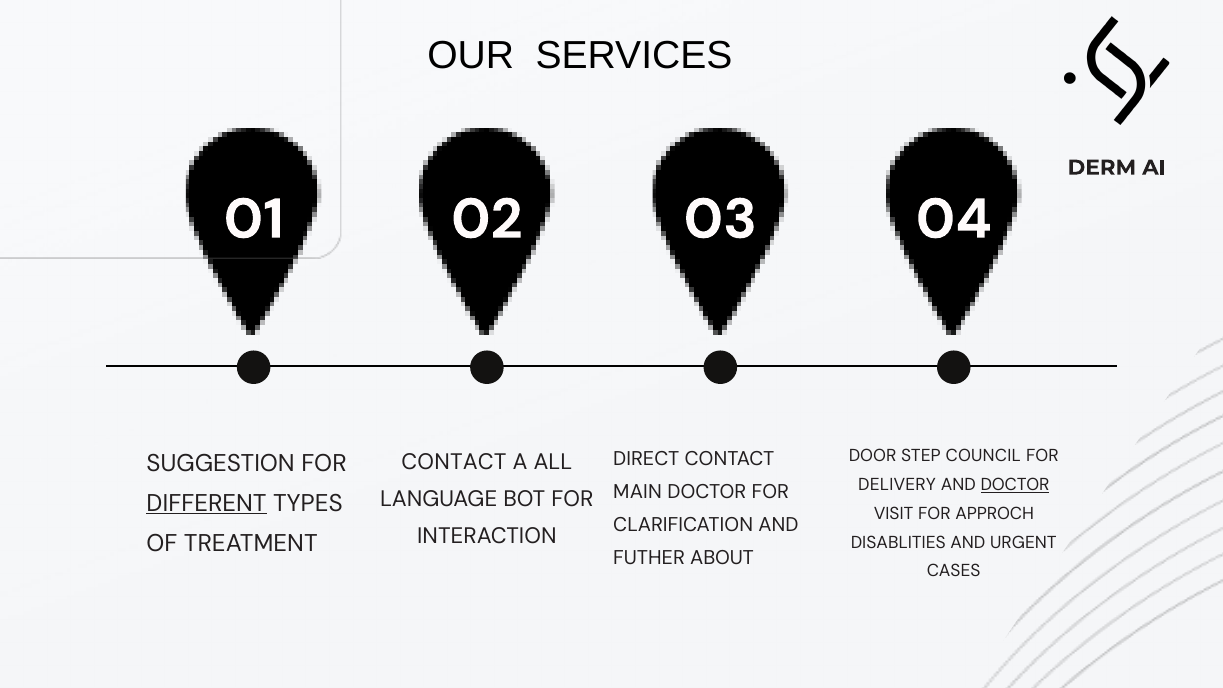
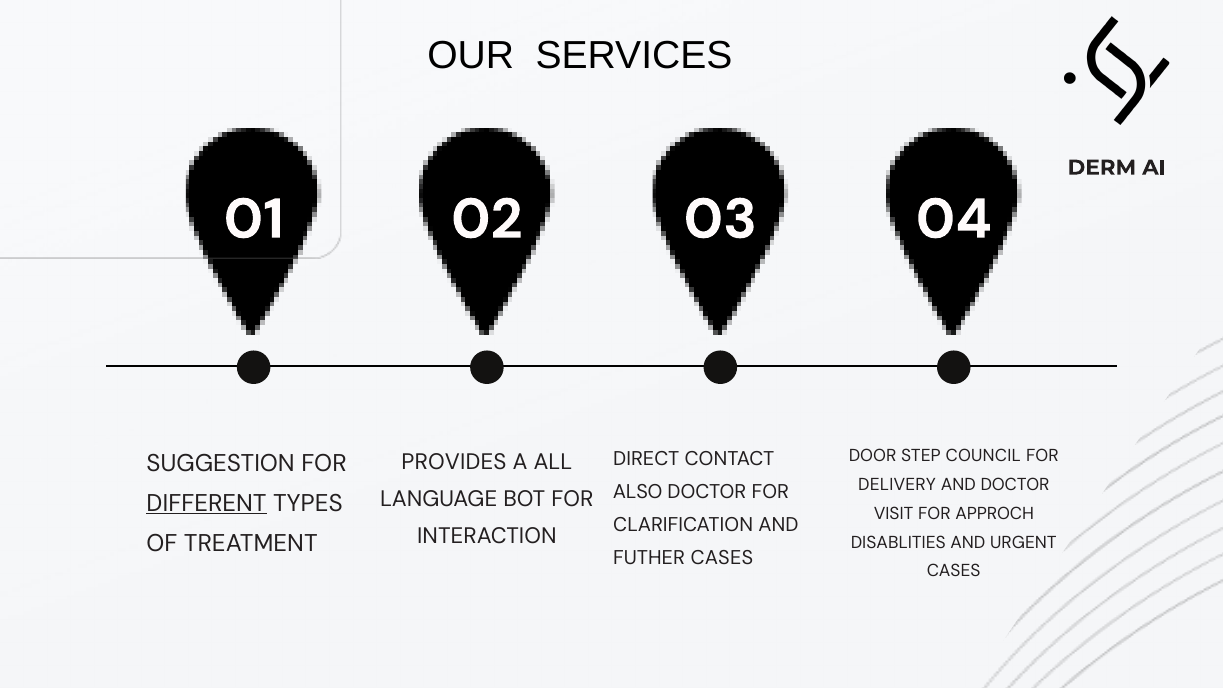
CONTACT: CONTACT -> PROVIDES (454, 462)
DOCTOR underline: present -> none (1015, 485)
MAIN: MAIN -> ALSO (638, 492)
FUTHER ABOUT: ABOUT -> CASES (722, 558)
